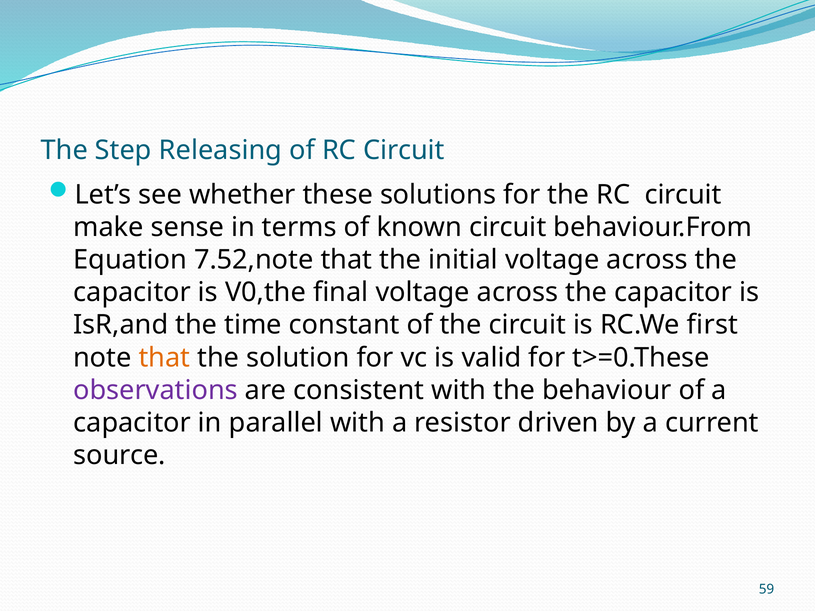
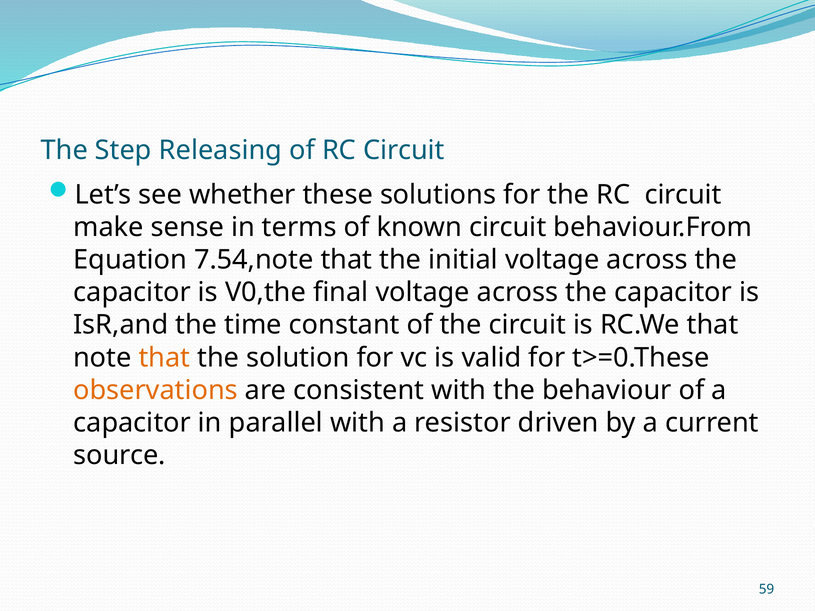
7.52,note: 7.52,note -> 7.54,note (254, 260)
RC.We first: first -> that (713, 325)
observations colour: purple -> orange (156, 390)
